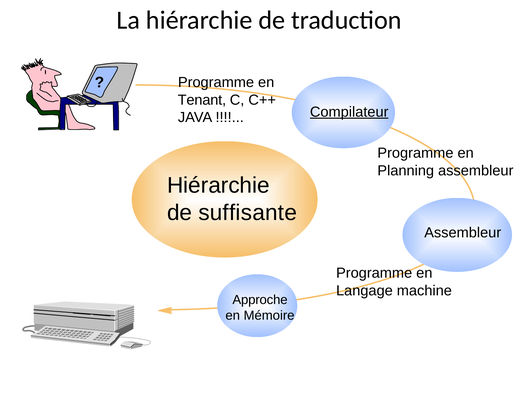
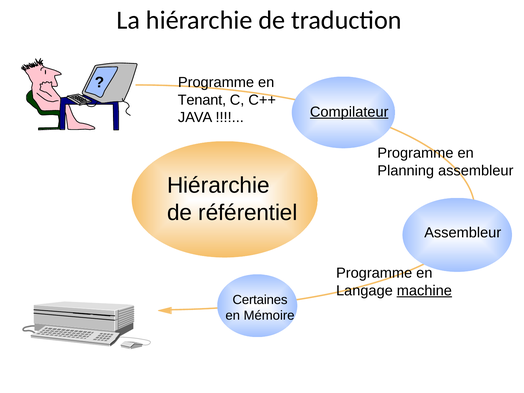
suffisante: suffisante -> référentiel (248, 213)
machine underline: none -> present (424, 291)
Approche: Approche -> Certaines (260, 300)
